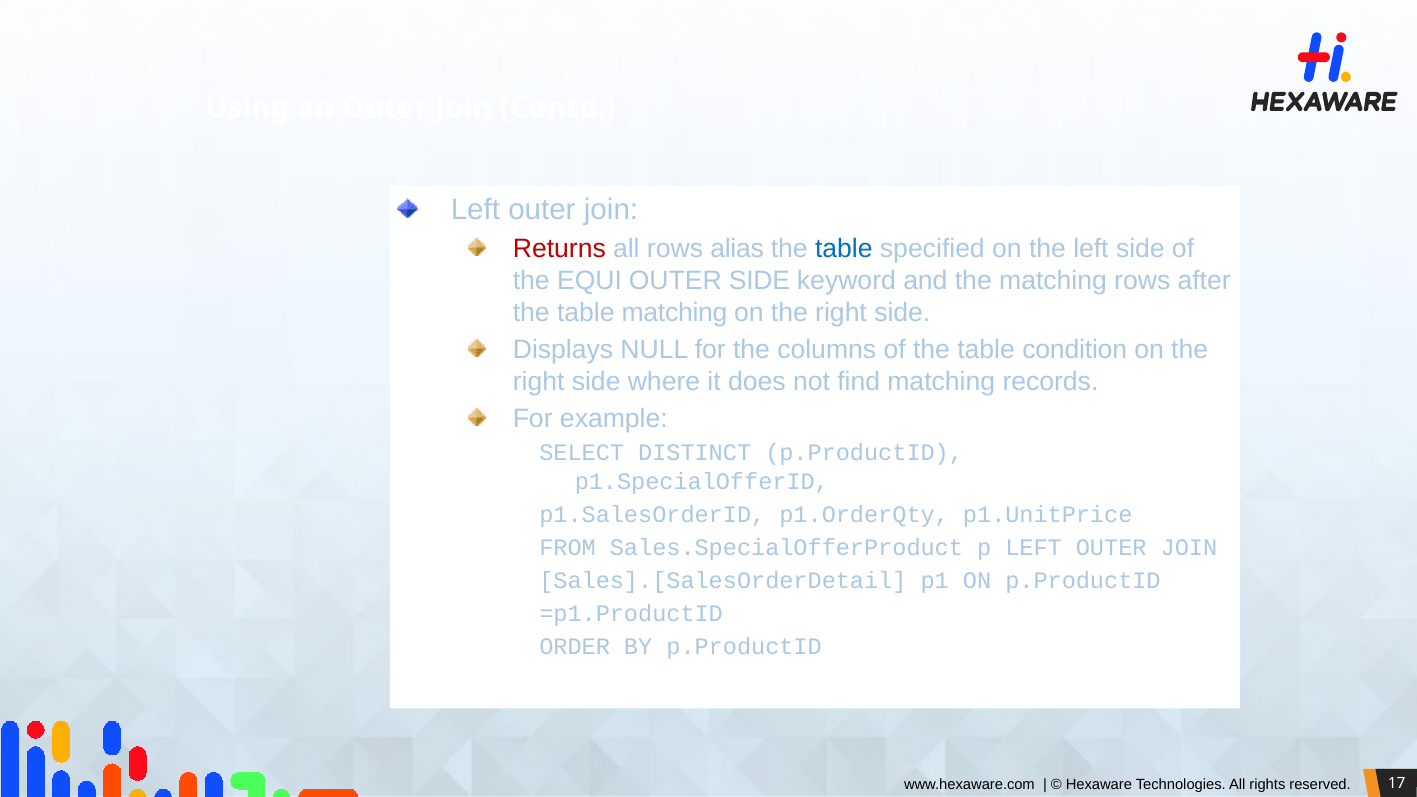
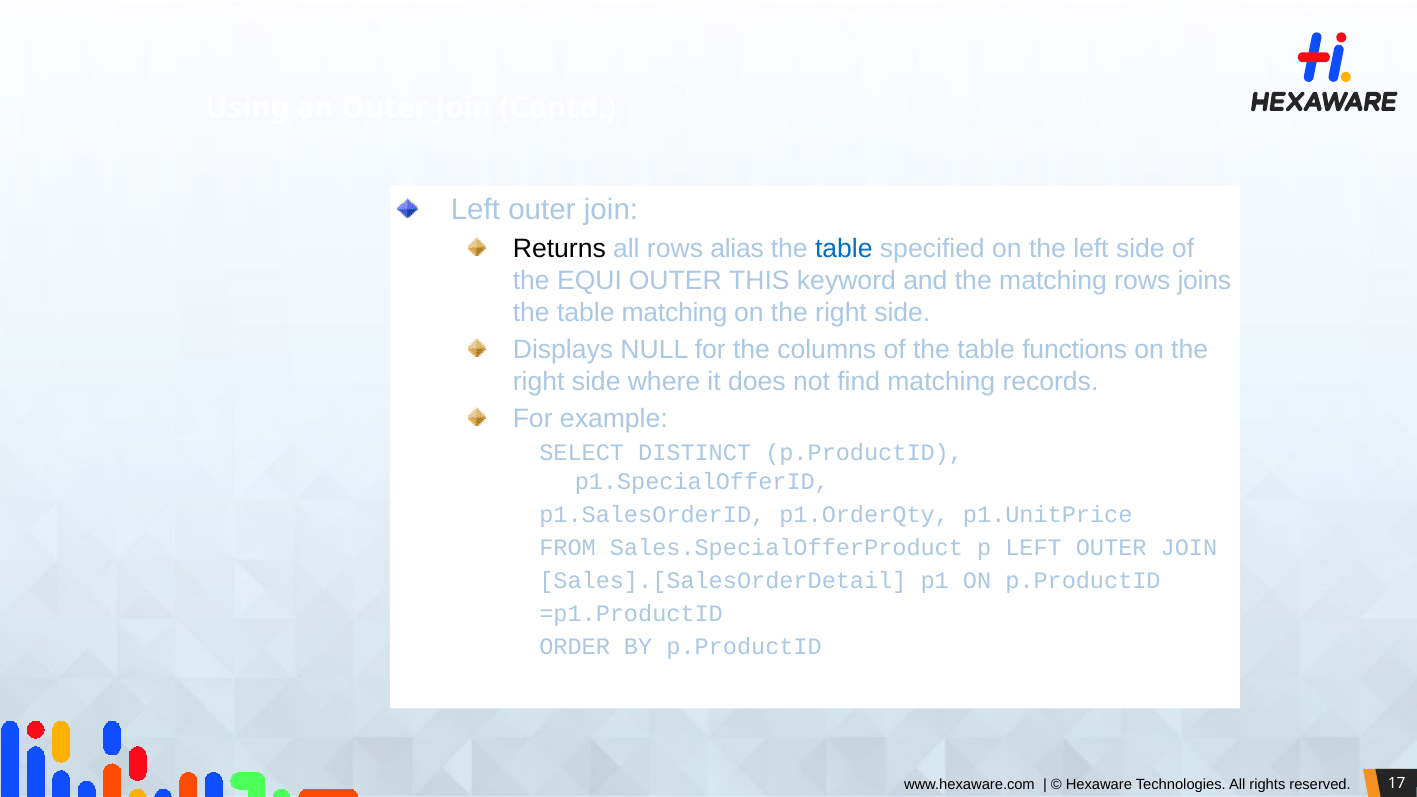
Returns colour: red -> black (559, 249)
OUTER SIDE: SIDE -> THIS (759, 280)
after: after -> joins (1204, 280)
condition: condition -> functions (1075, 349)
